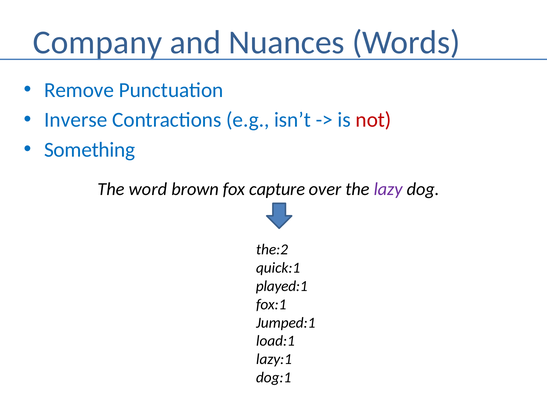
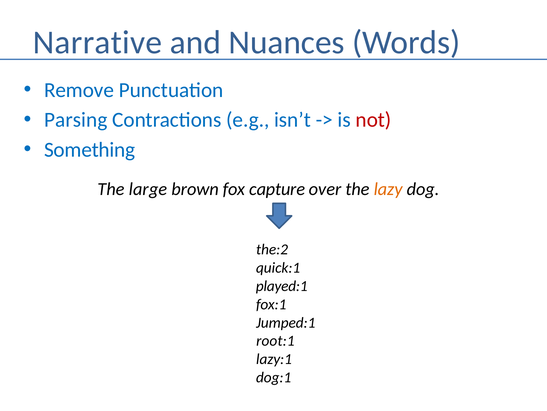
Company: Company -> Narrative (97, 42)
Inverse: Inverse -> Parsing (76, 120)
word: word -> large (148, 189)
lazy colour: purple -> orange (388, 189)
load:1: load:1 -> root:1 (275, 340)
